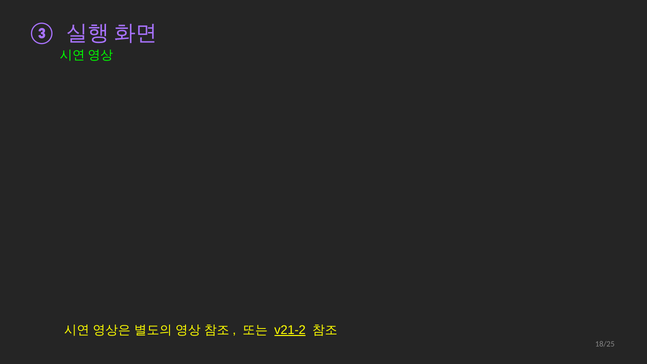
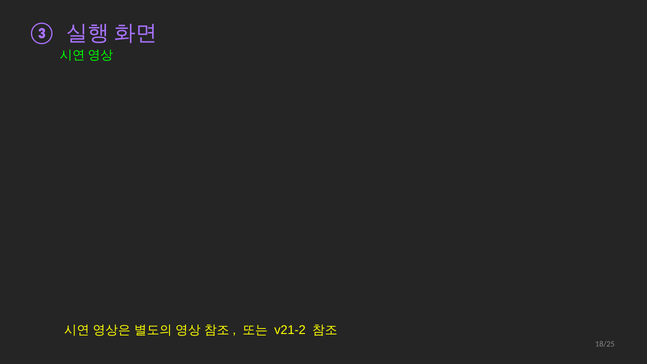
v21-2 underline: present -> none (290, 330)
